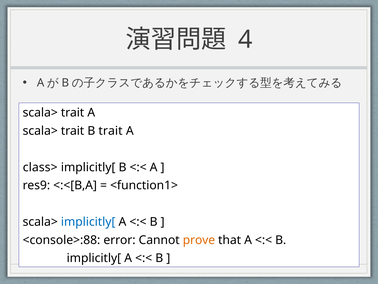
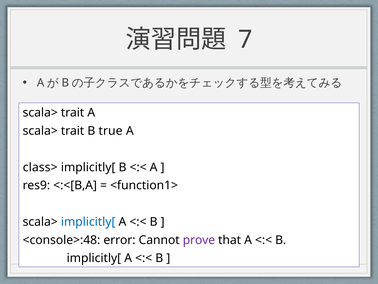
4: 4 -> 7 (245, 40)
B trait: trait -> true (111, 131)
<console>:88: <console>:88 -> <console>:48 (61, 240)
prove colour: orange -> purple (199, 240)
